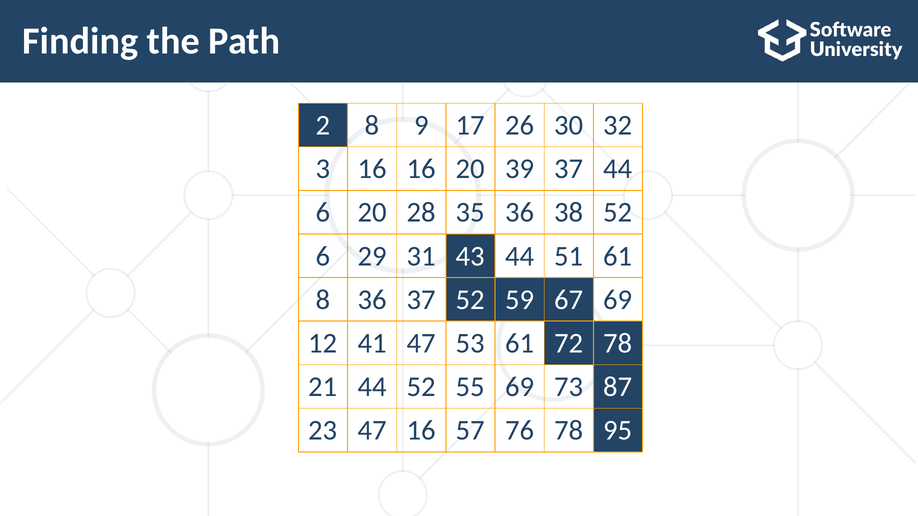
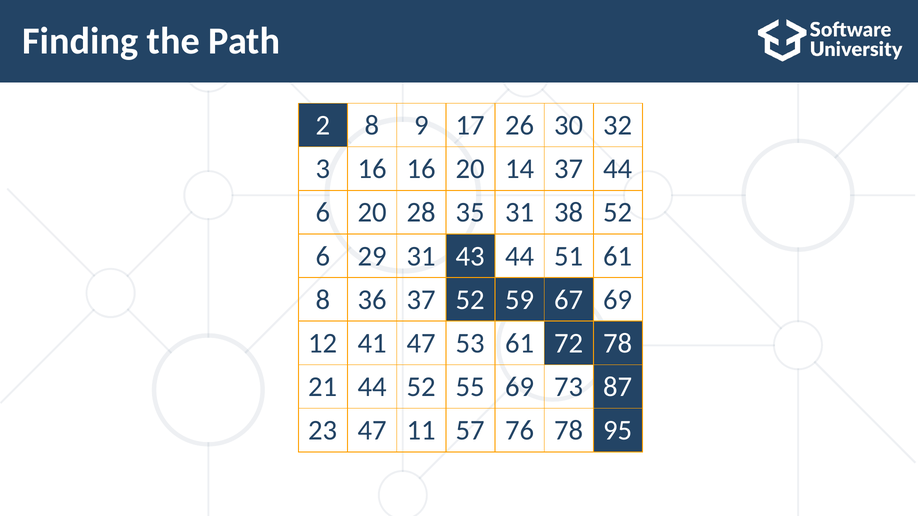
39: 39 -> 14 (520, 169)
35 36: 36 -> 31 (520, 213)
47 16: 16 -> 11 (421, 431)
